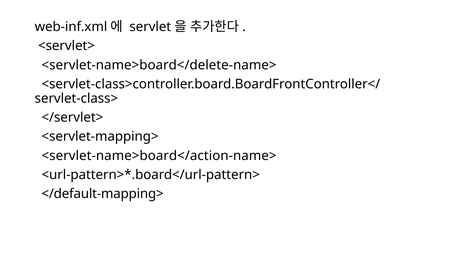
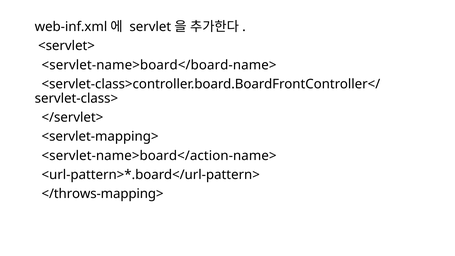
<servlet-name>board</delete-name>: <servlet-name>board</delete-name> -> <servlet-name>board</board-name> (159, 65)
</default-mapping>: </default-mapping> -> </throws-mapping> (103, 194)
